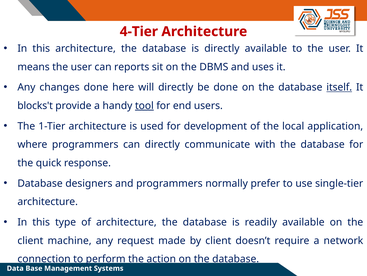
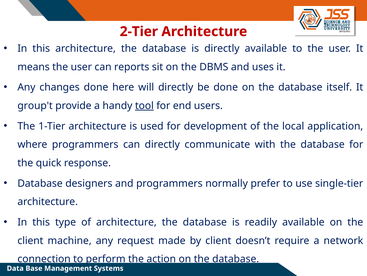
4-Tier: 4-Tier -> 2-Tier (139, 31)
itself underline: present -> none (339, 87)
blocks't: blocks't -> group't (35, 105)
